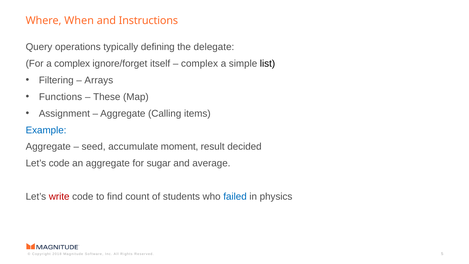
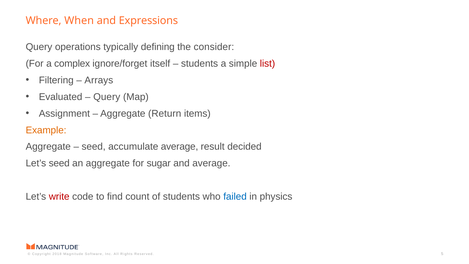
Instructions: Instructions -> Expressions (148, 21)
delegate: delegate -> consider (214, 47)
complex: complex -> students (200, 64)
list colour: black -> red (267, 64)
Functions: Functions -> Evaluated (61, 97)
These: These -> Query (107, 97)
Calling: Calling -> Return (165, 113)
Example colour: blue -> orange (46, 130)
accumulate moment: moment -> average (180, 147)
Let’s code: code -> seed (59, 163)
